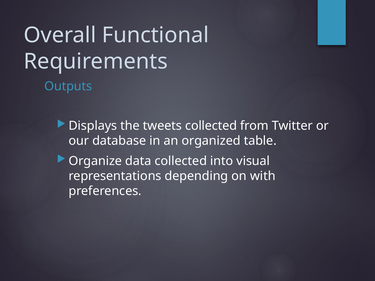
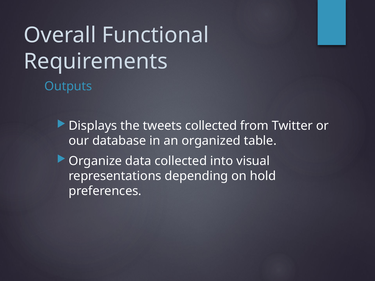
with: with -> hold (263, 176)
